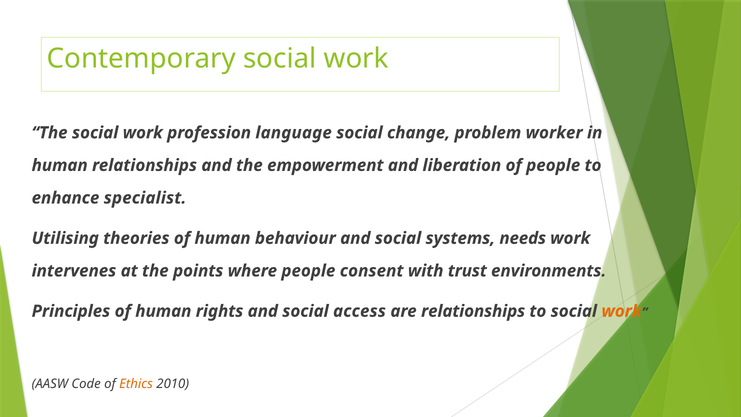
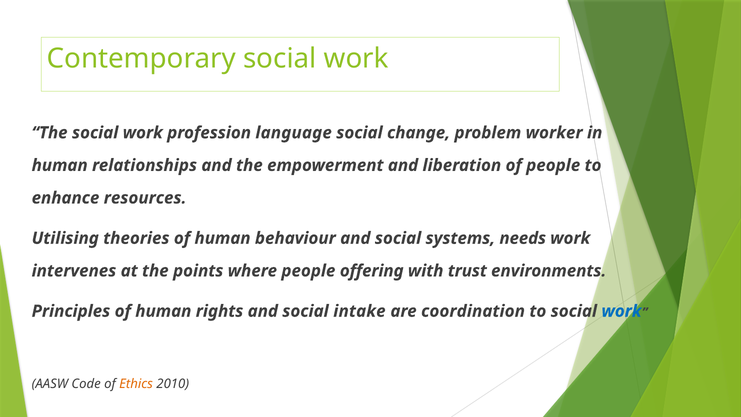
specialist: specialist -> resources (145, 198)
consent: consent -> offering (372, 271)
access: access -> intake (359, 311)
are relationships: relationships -> coordination (473, 311)
work colour: orange -> blue (621, 311)
